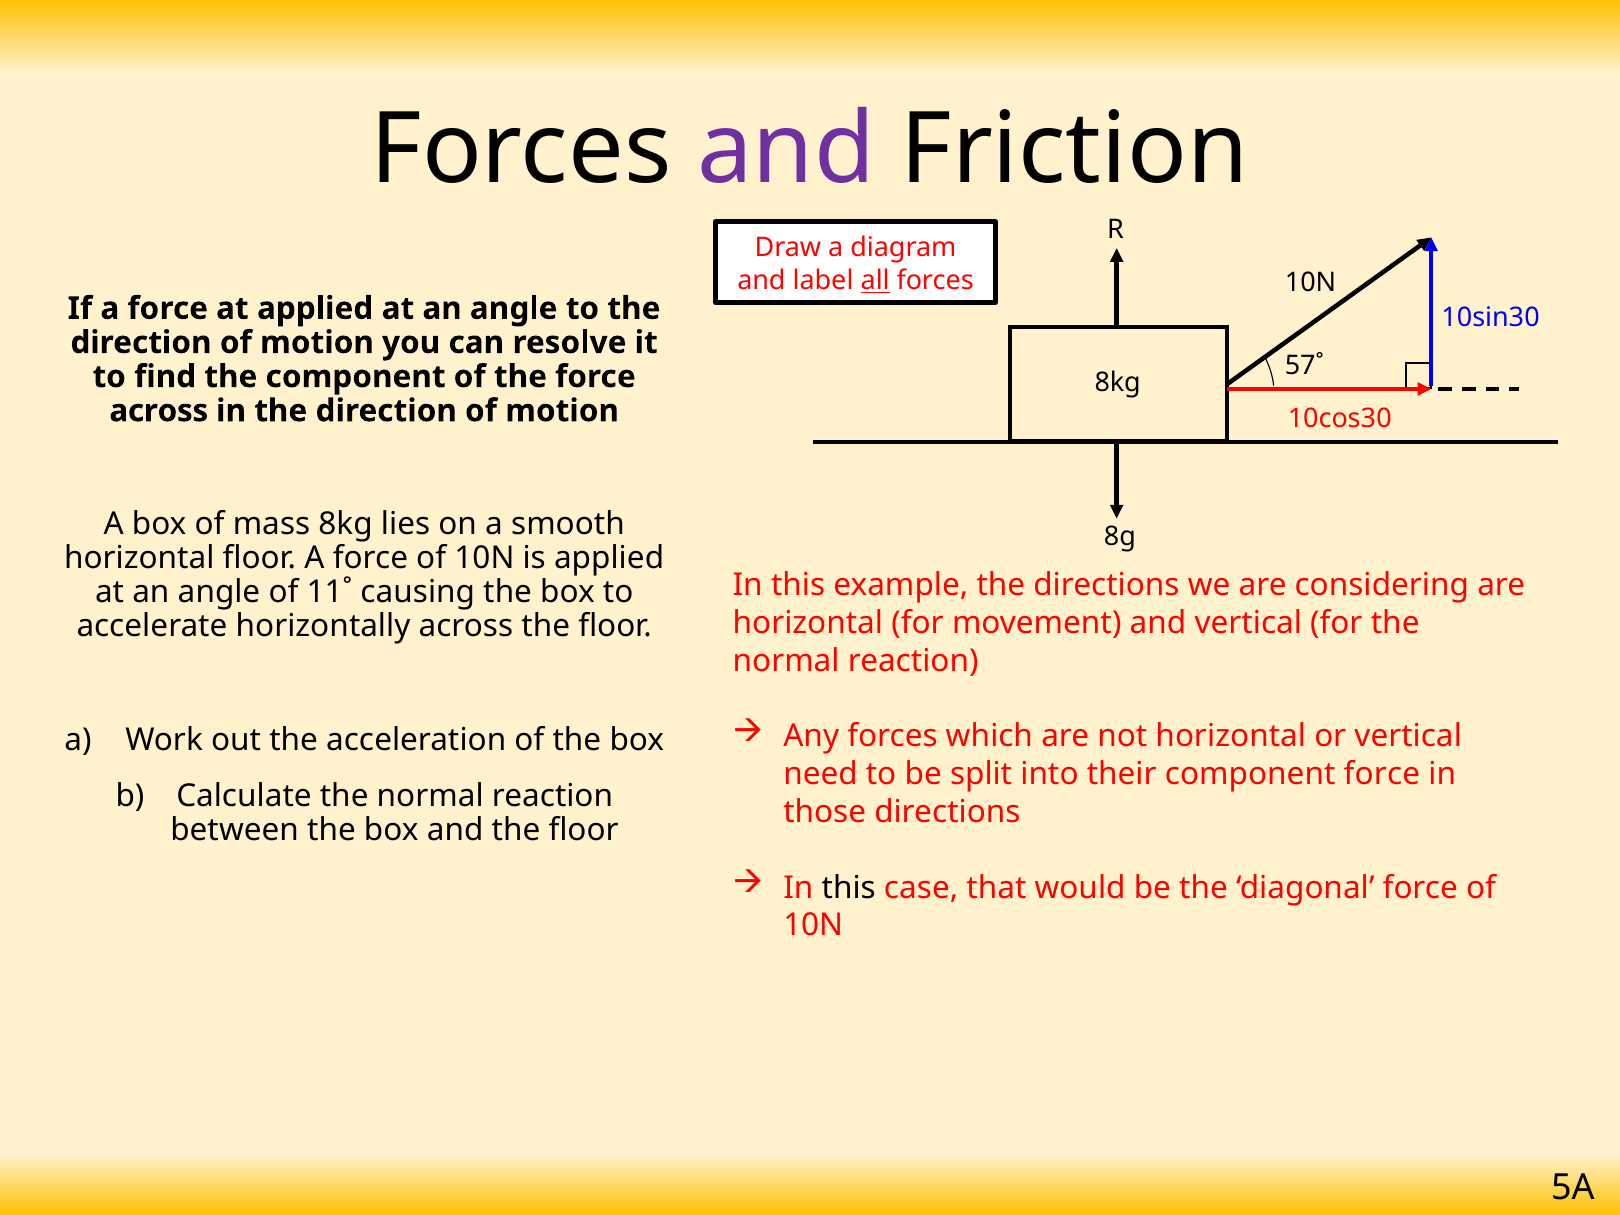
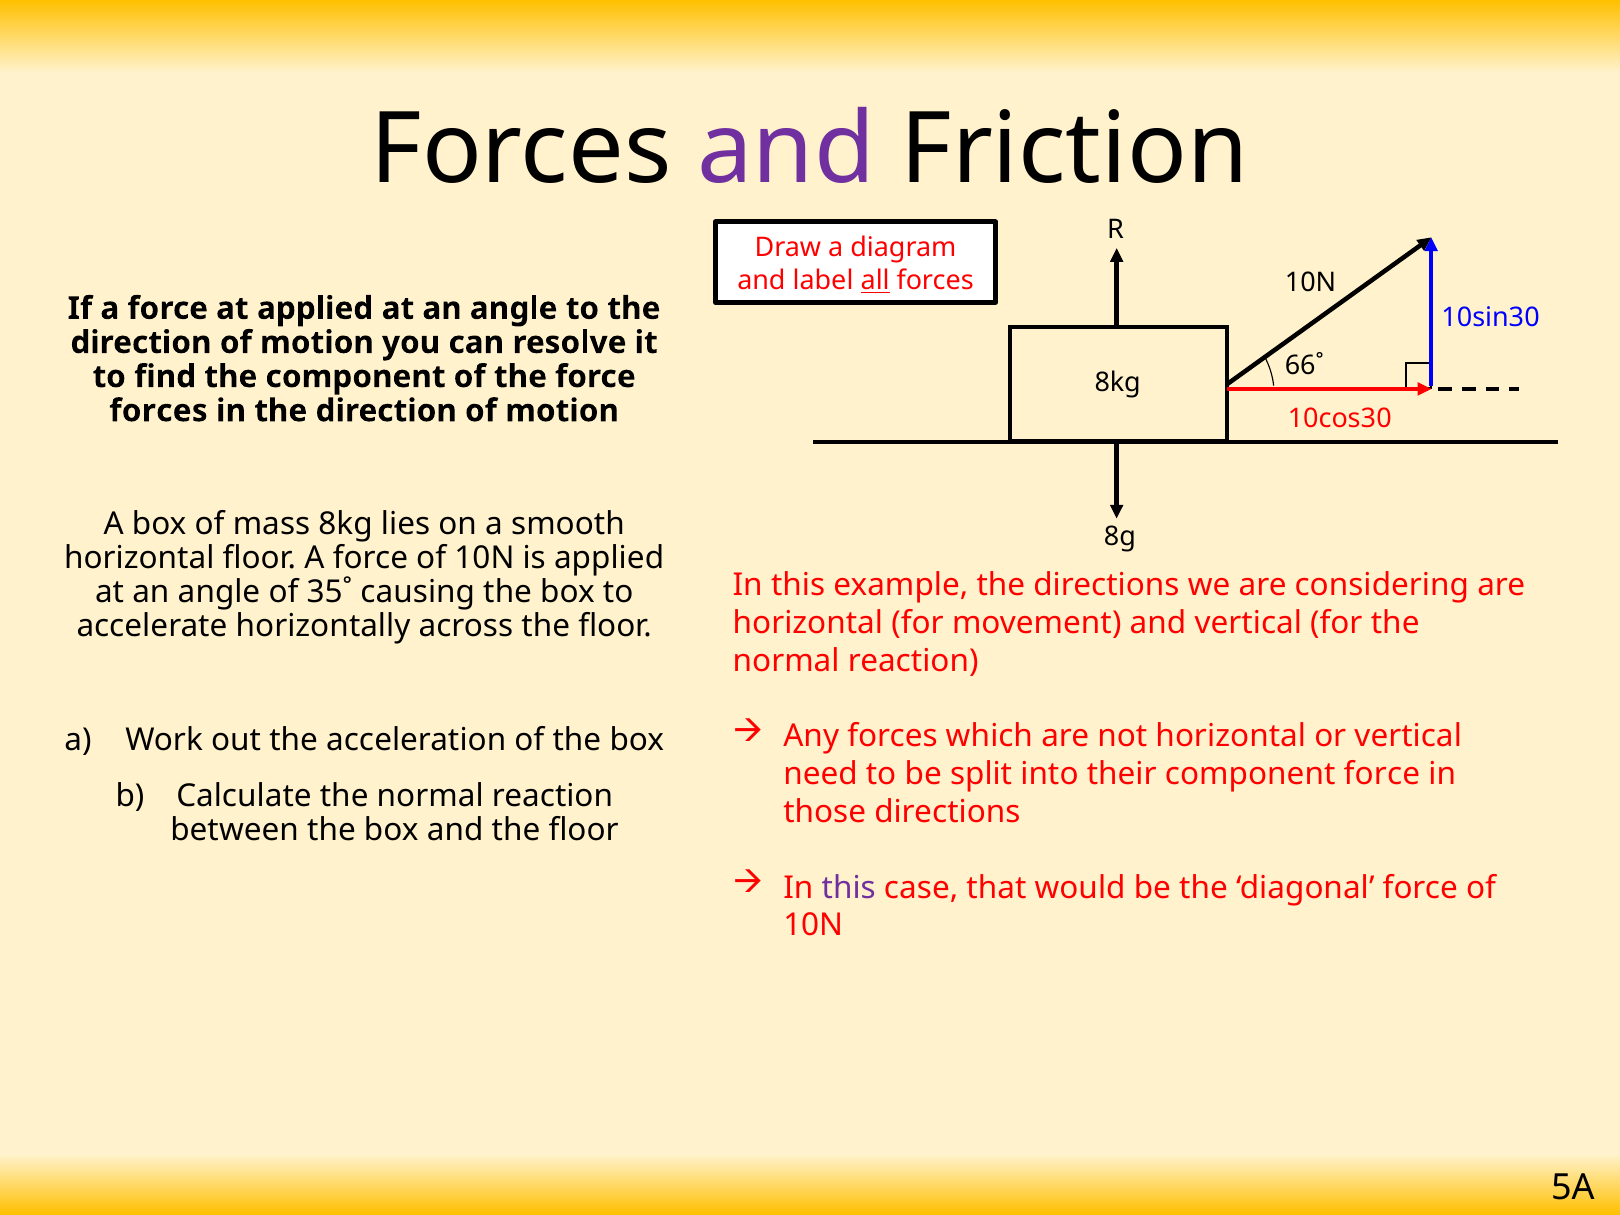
57˚: 57˚ -> 66˚ (1304, 366)
across: across -> forces (158, 411)
11˚: 11˚ -> 35˚ (329, 592)
this colour: black -> purple (849, 888)
